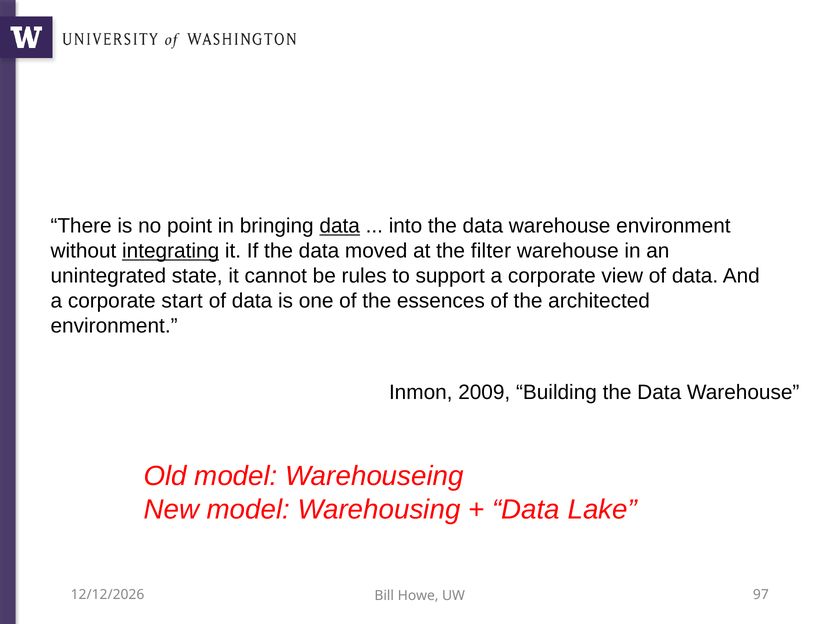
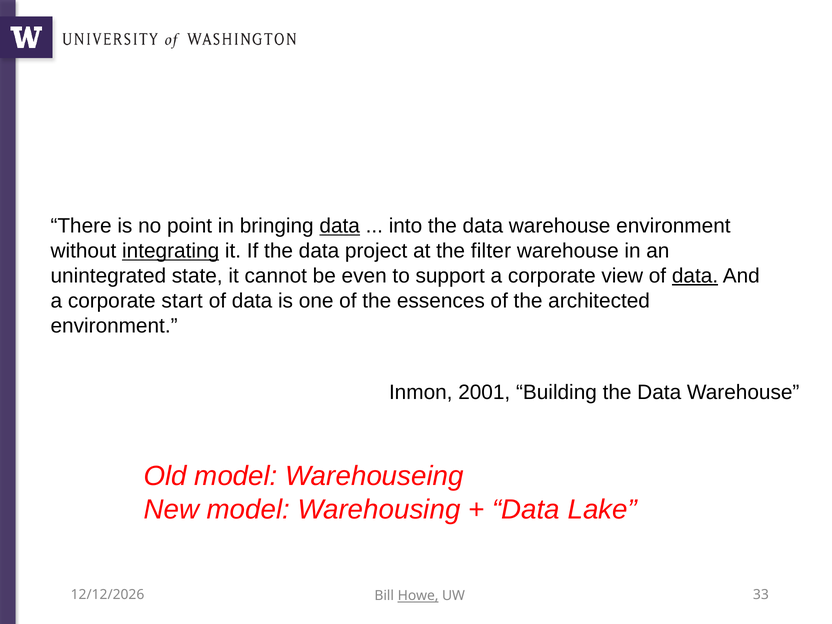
moved: moved -> project (376, 251)
rules: rules -> even (364, 276)
data underline: none -> present (695, 276)
2009: 2009 -> 2001 (484, 392)
97: 97 -> 33 (761, 595)
Howe underline: none -> present (418, 596)
